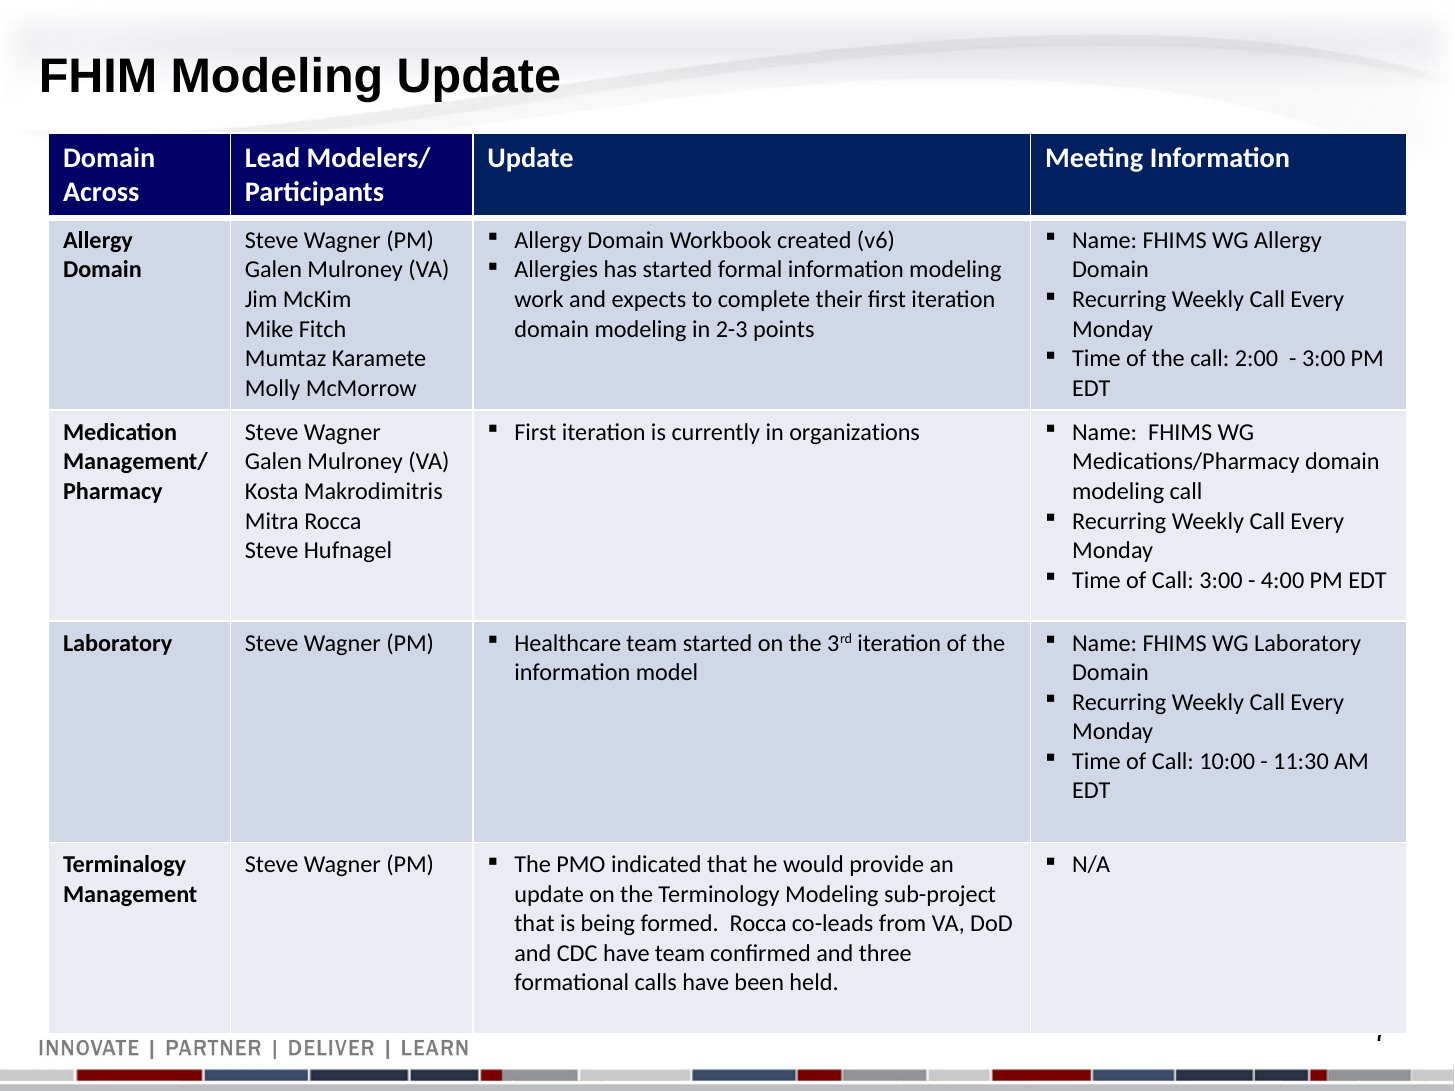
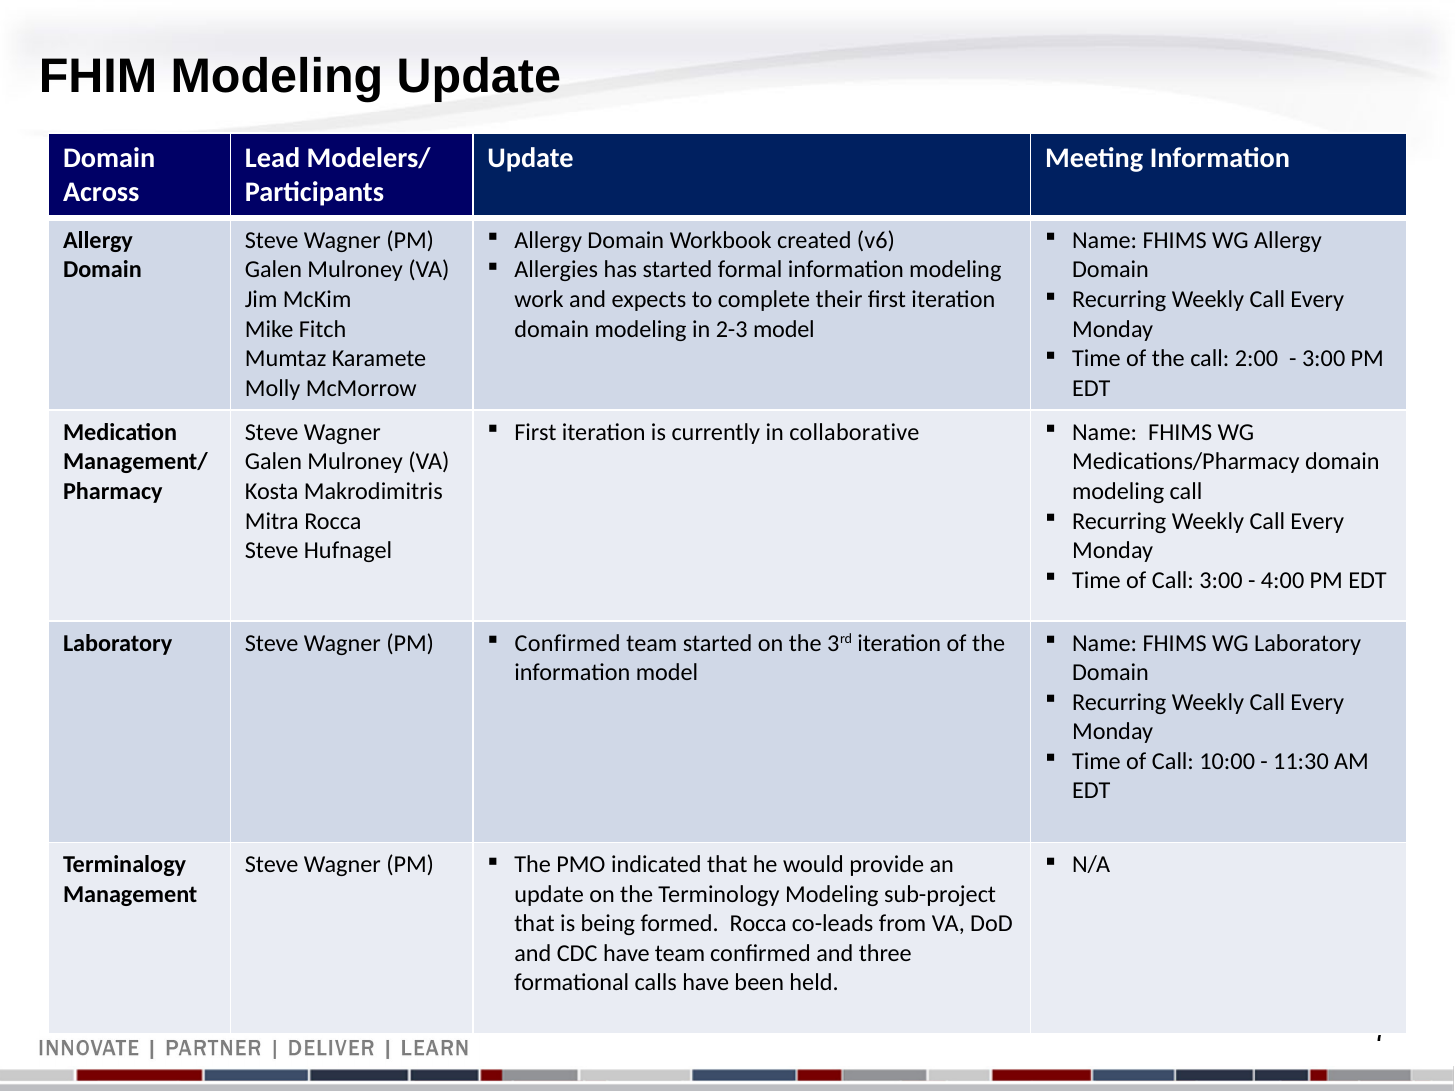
2-3 points: points -> model (784, 329)
organizations: organizations -> collaborative (854, 432)
Healthcare: Healthcare -> Confirmed (568, 643)
